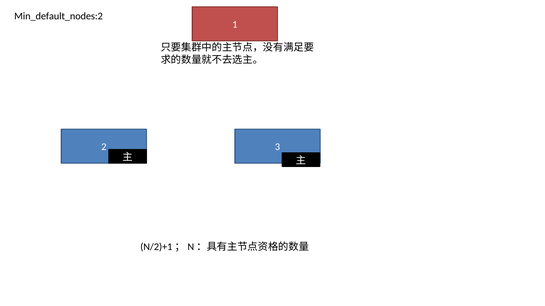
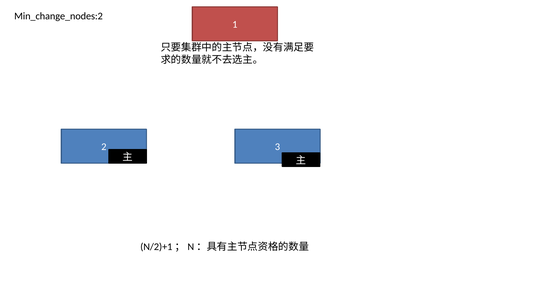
Min_default_nodes:2: Min_default_nodes:2 -> Min_change_nodes:2 (59, 16)
